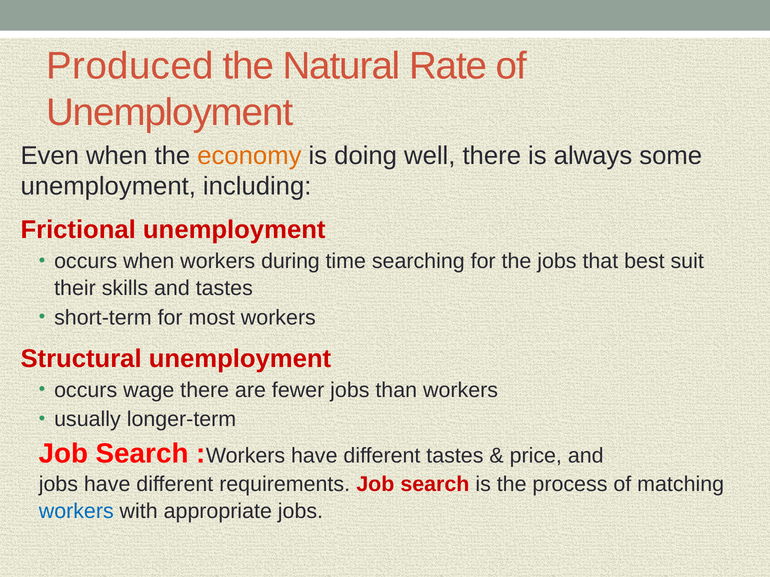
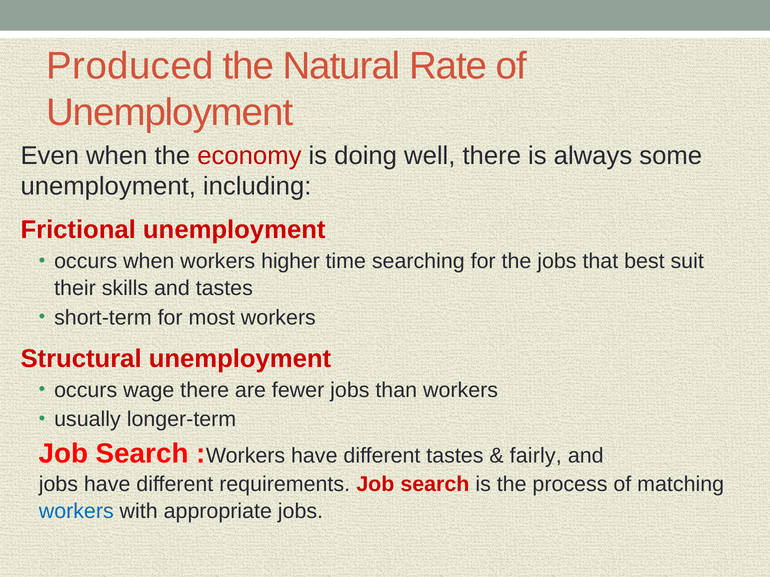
economy colour: orange -> red (249, 156)
during: during -> higher (290, 262)
price: price -> fairly (536, 456)
